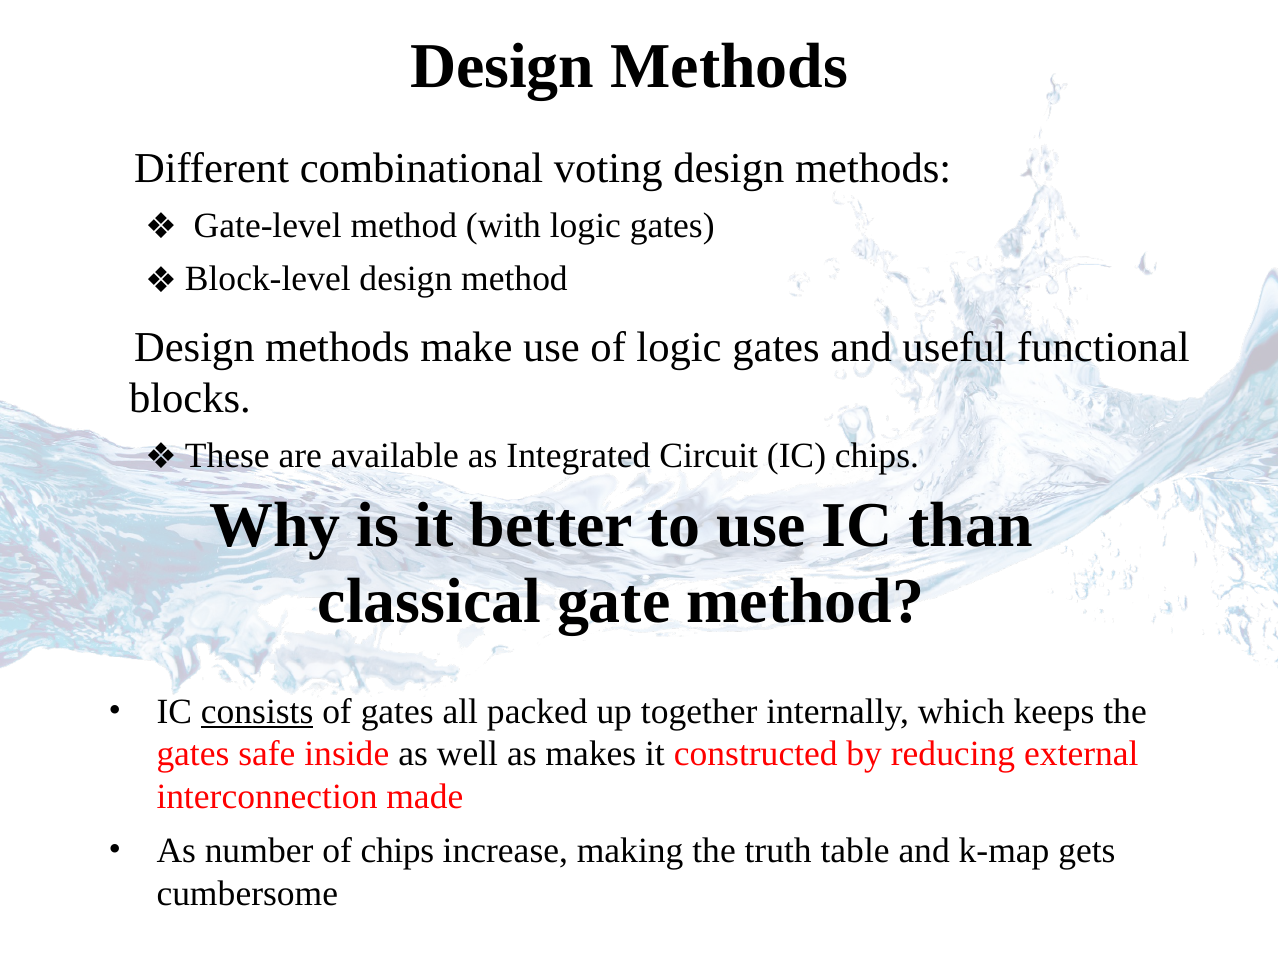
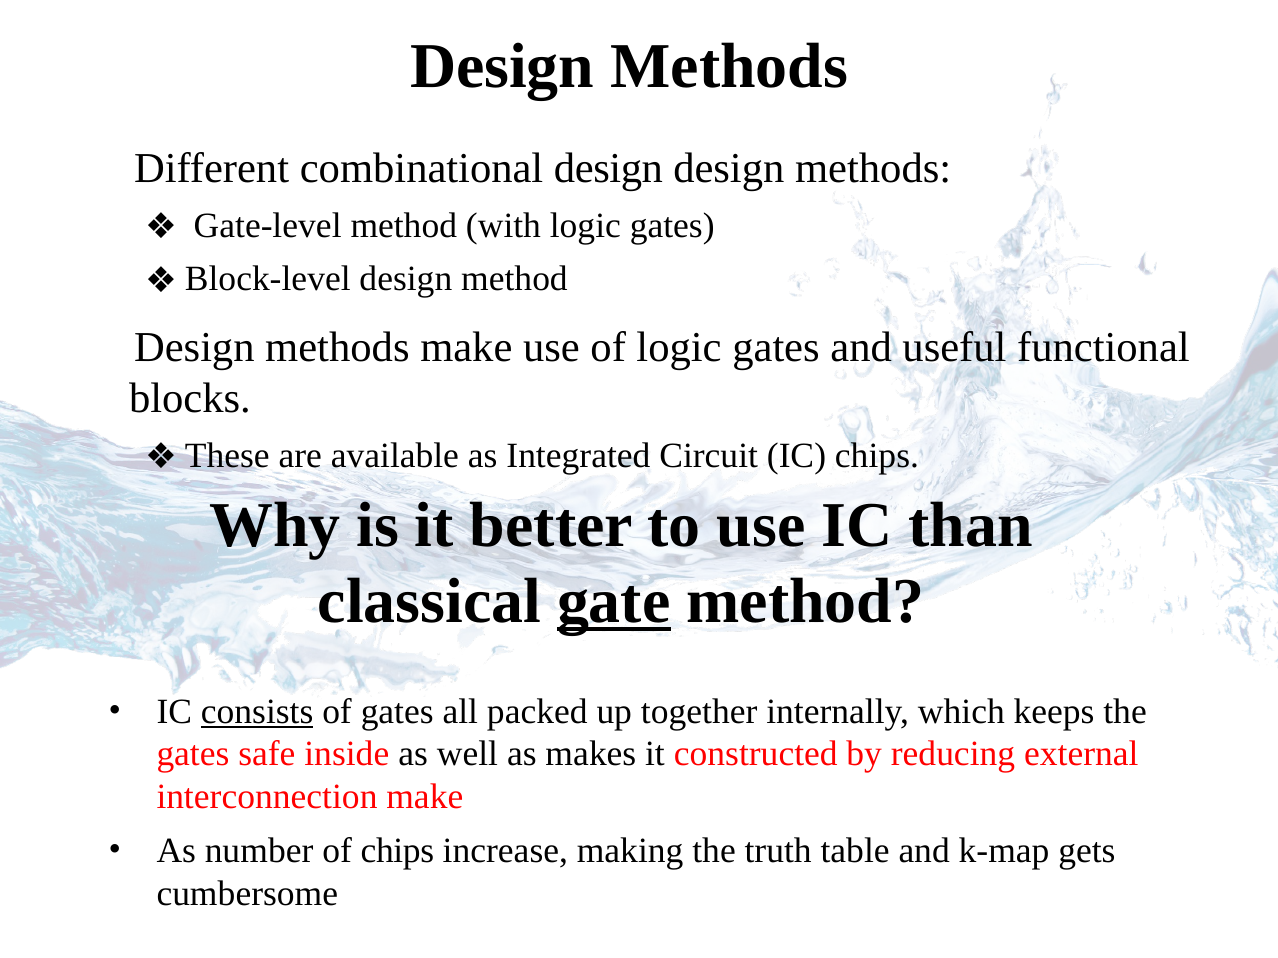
combinational voting: voting -> design (608, 168)
gate underline: none -> present (614, 602)
interconnection made: made -> make (425, 797)
